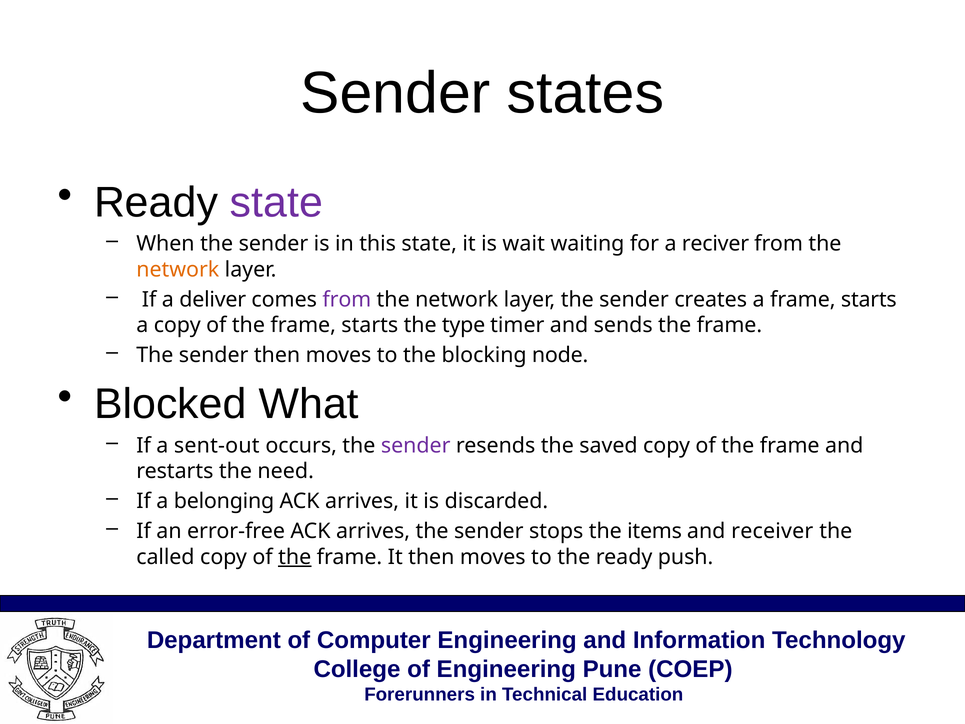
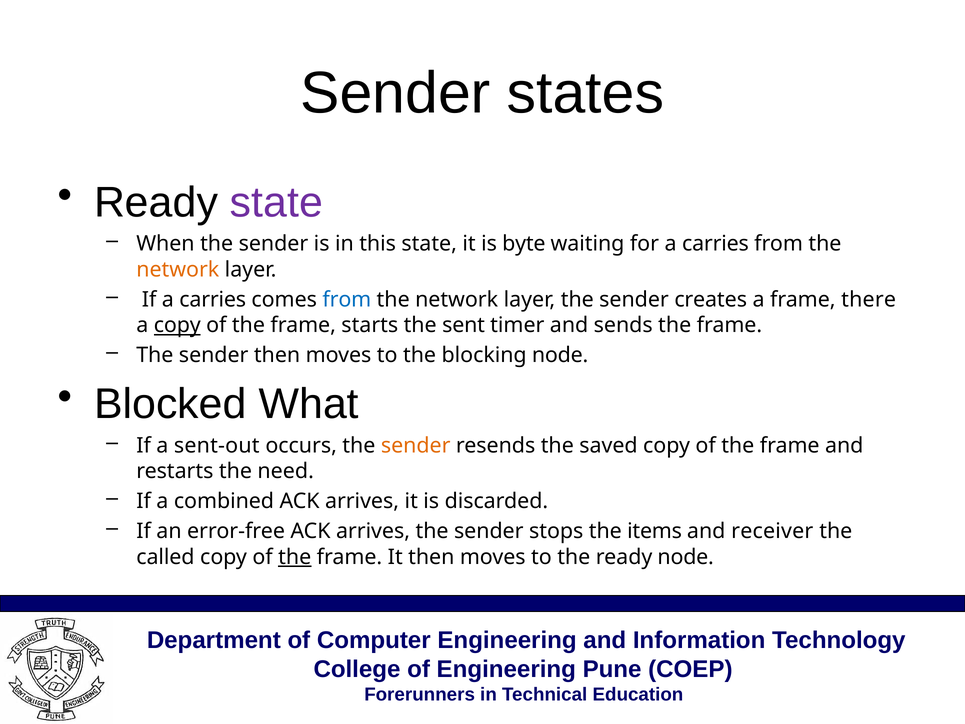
wait: wait -> byte (524, 244)
for a reciver: reciver -> carries (715, 244)
If a deliver: deliver -> carries (213, 300)
from colour: purple -> blue (347, 300)
a frame starts: starts -> there (869, 300)
copy underline: none -> present (177, 325)
type: type -> sent (464, 325)
sender colour: purple -> orange (416, 445)
belonging: belonging -> combined (224, 501)
ready push: push -> node (686, 557)
